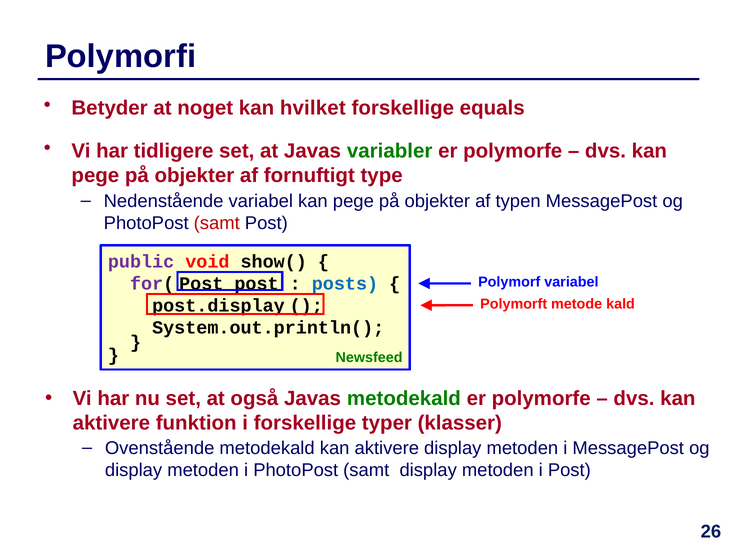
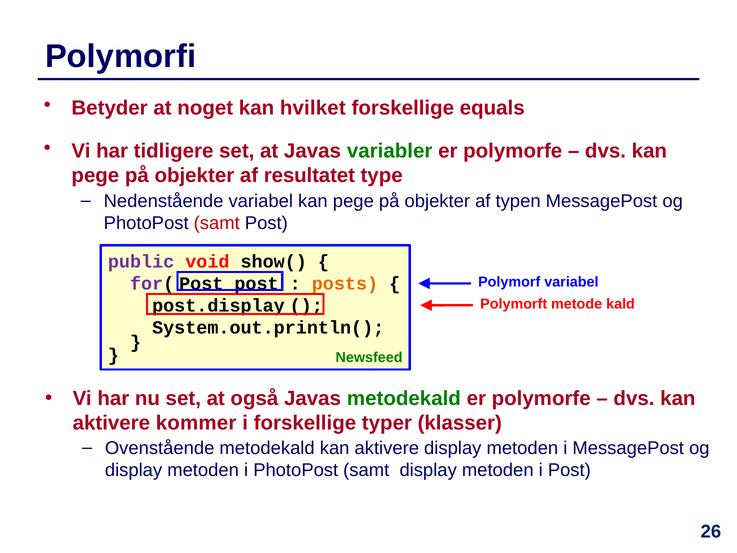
fornuftigt: fornuftigt -> resultatet (309, 176)
posts colour: blue -> orange (345, 283)
funktion: funktion -> kommer (196, 423)
